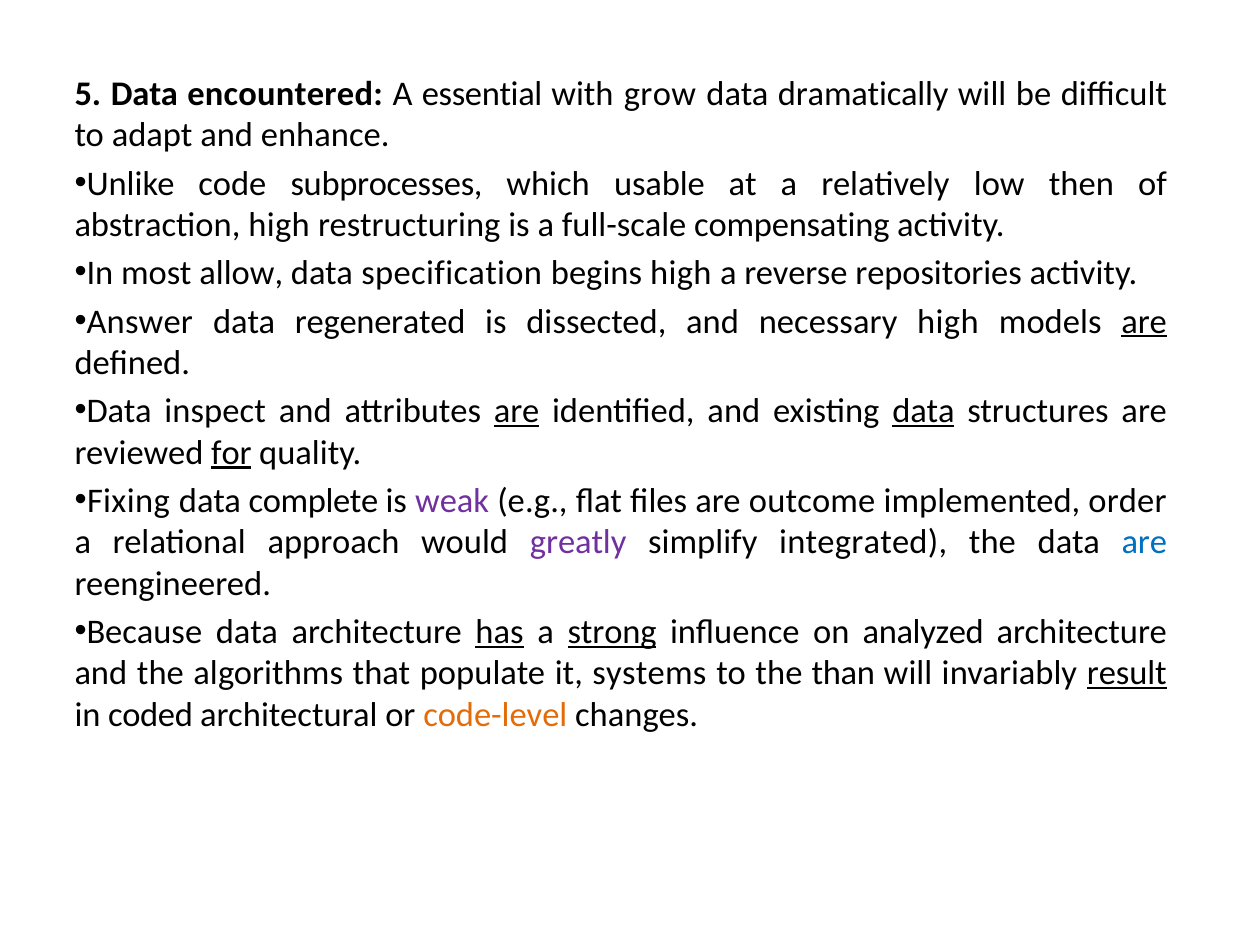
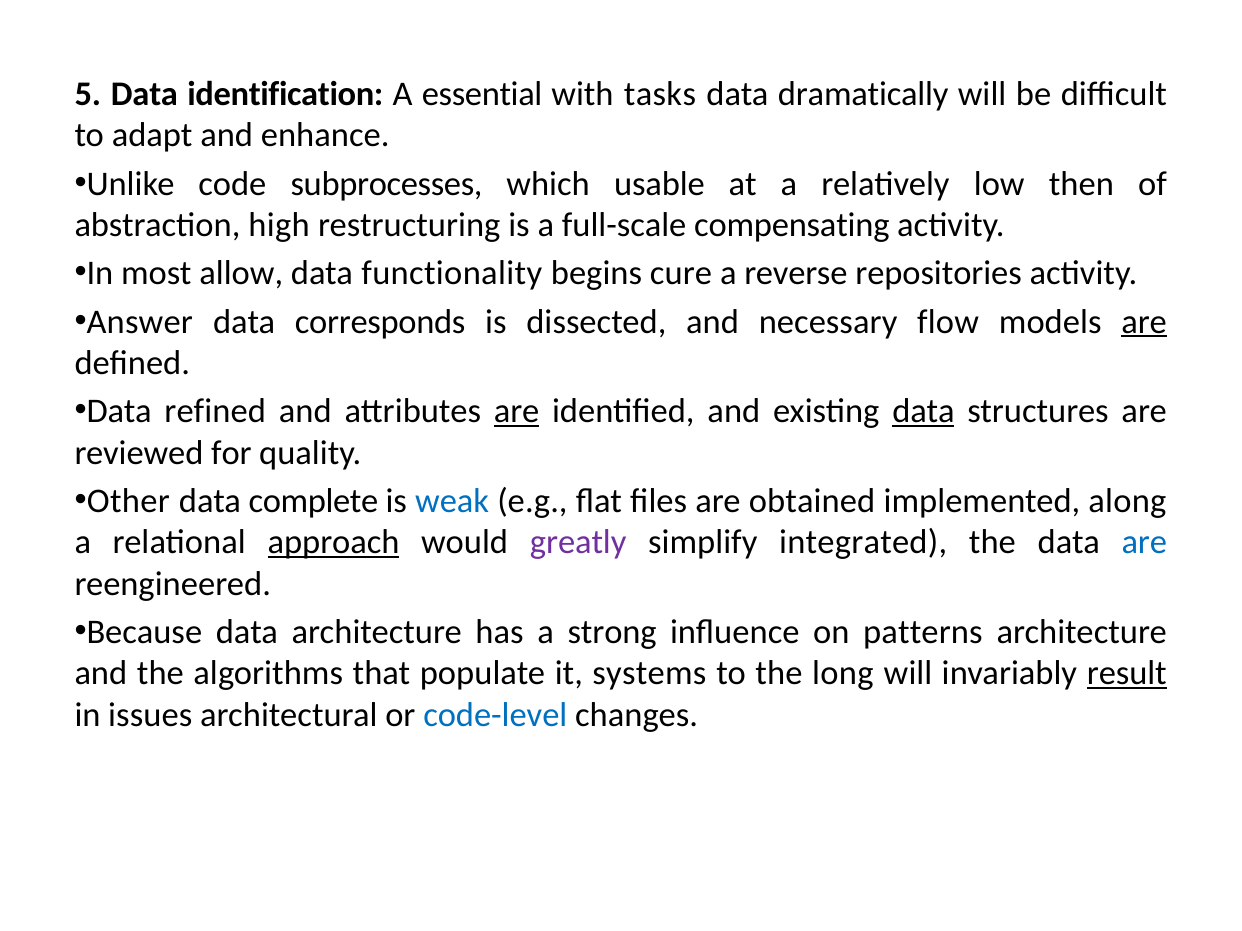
encountered: encountered -> identification (285, 94)
grow: grow -> tasks (660, 94)
specification: specification -> functionality (452, 273)
begins high: high -> cure (681, 273)
regenerated: regenerated -> corresponds (380, 322)
necessary high: high -> flow (948, 322)
inspect: inspect -> refined (215, 412)
for underline: present -> none (231, 453)
Fixing: Fixing -> Other (128, 501)
weak colour: purple -> blue (452, 501)
outcome: outcome -> obtained (812, 501)
order: order -> along (1127, 501)
approach underline: none -> present (334, 543)
has underline: present -> none (500, 632)
strong underline: present -> none (612, 632)
analyzed: analyzed -> patterns (923, 632)
than: than -> long (843, 674)
coded: coded -> issues (150, 715)
code-level colour: orange -> blue (495, 715)
